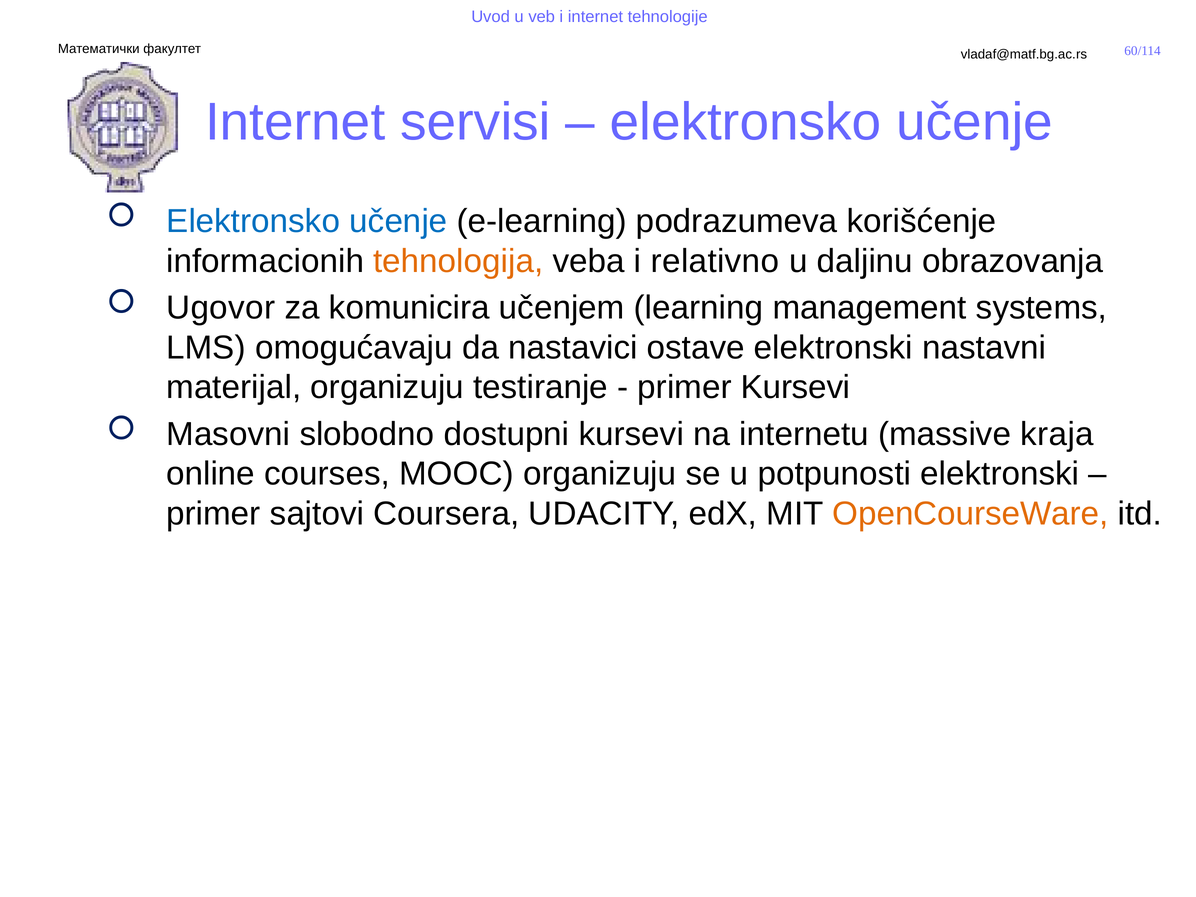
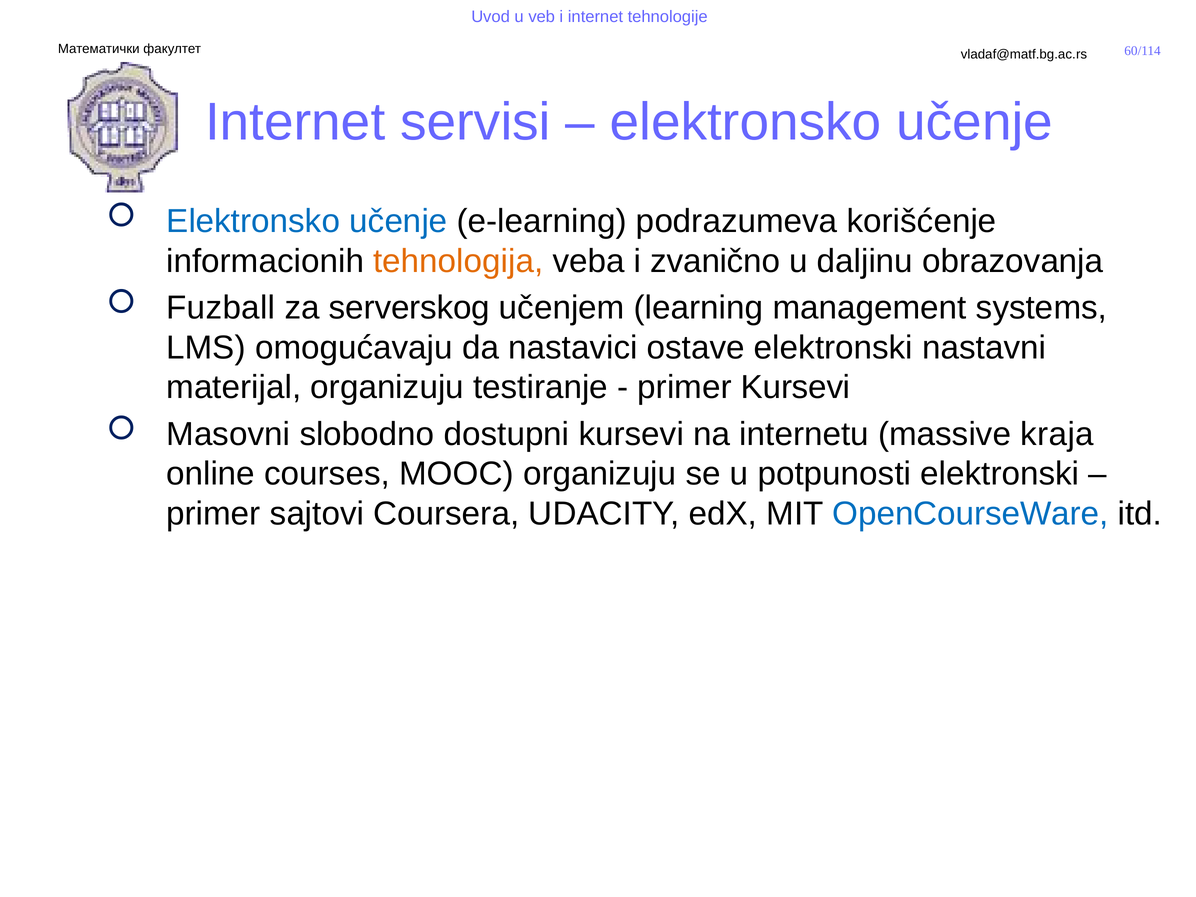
relativno: relativno -> zvanično (715, 261)
Ugovor: Ugovor -> Fuzball (221, 308)
komunicira: komunicira -> serverskog (409, 308)
OpenCourseWare colour: orange -> blue (970, 514)
